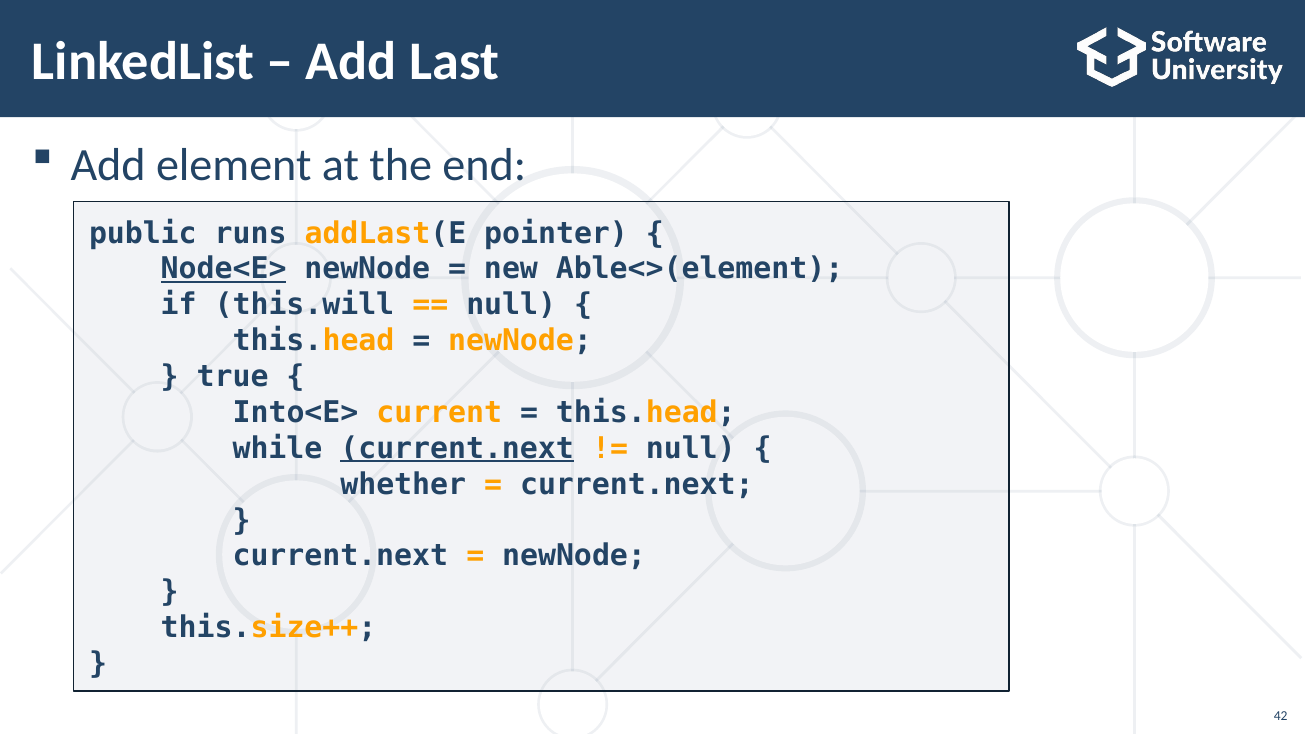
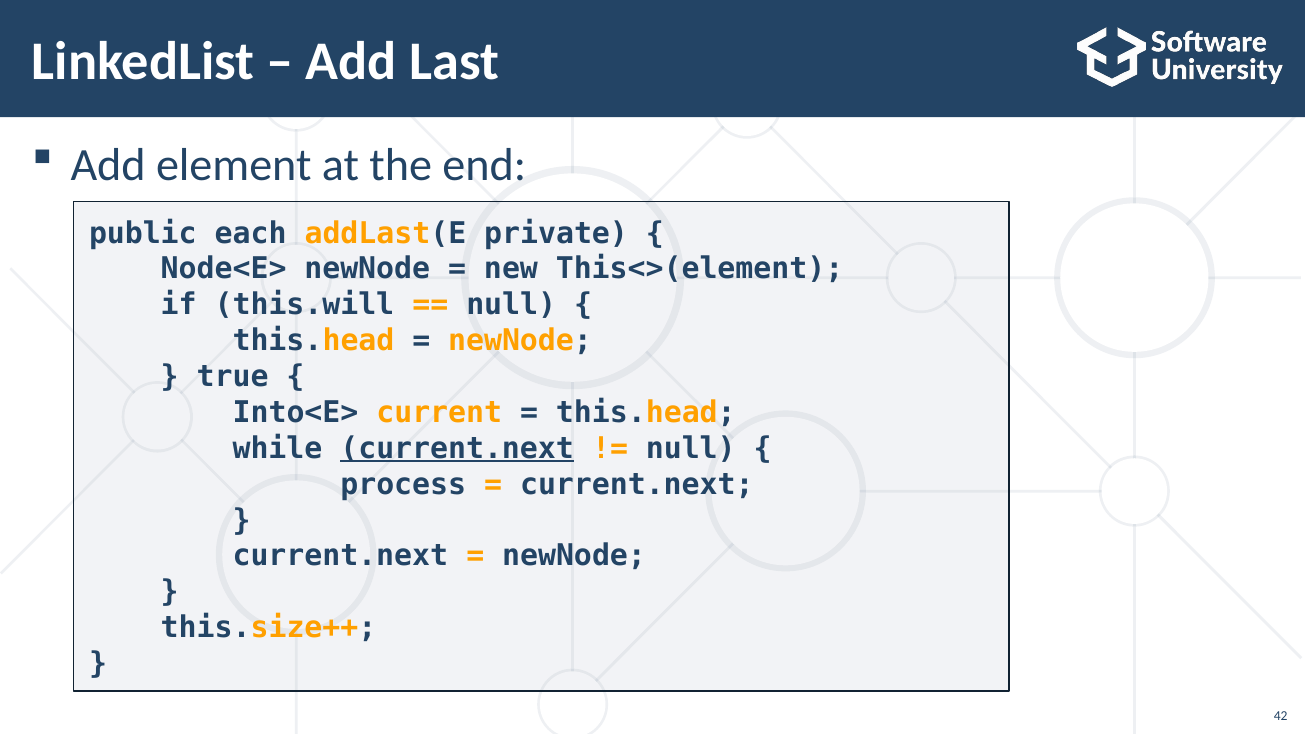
runs: runs -> each (251, 233)
pointer: pointer -> private (556, 233)
Node<E> underline: present -> none (224, 269)
Able<>(element: Able<>(element -> This<>(element (700, 269)
whether: whether -> process (403, 484)
